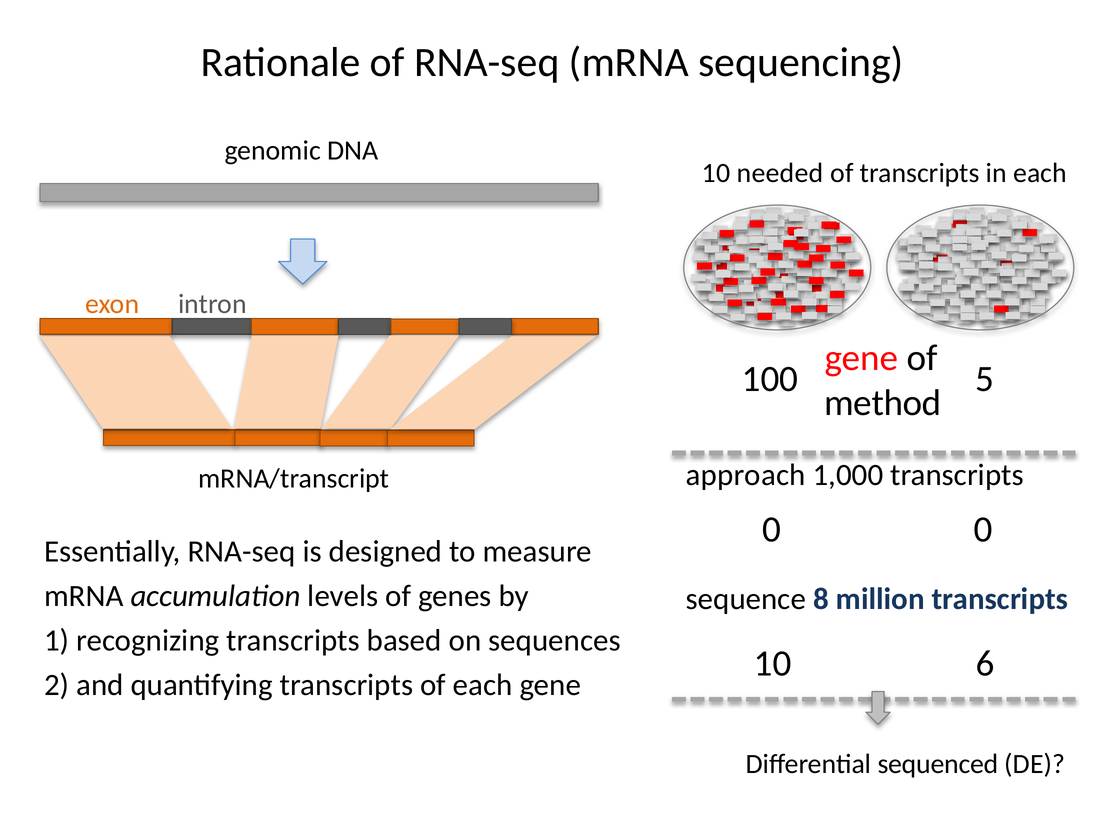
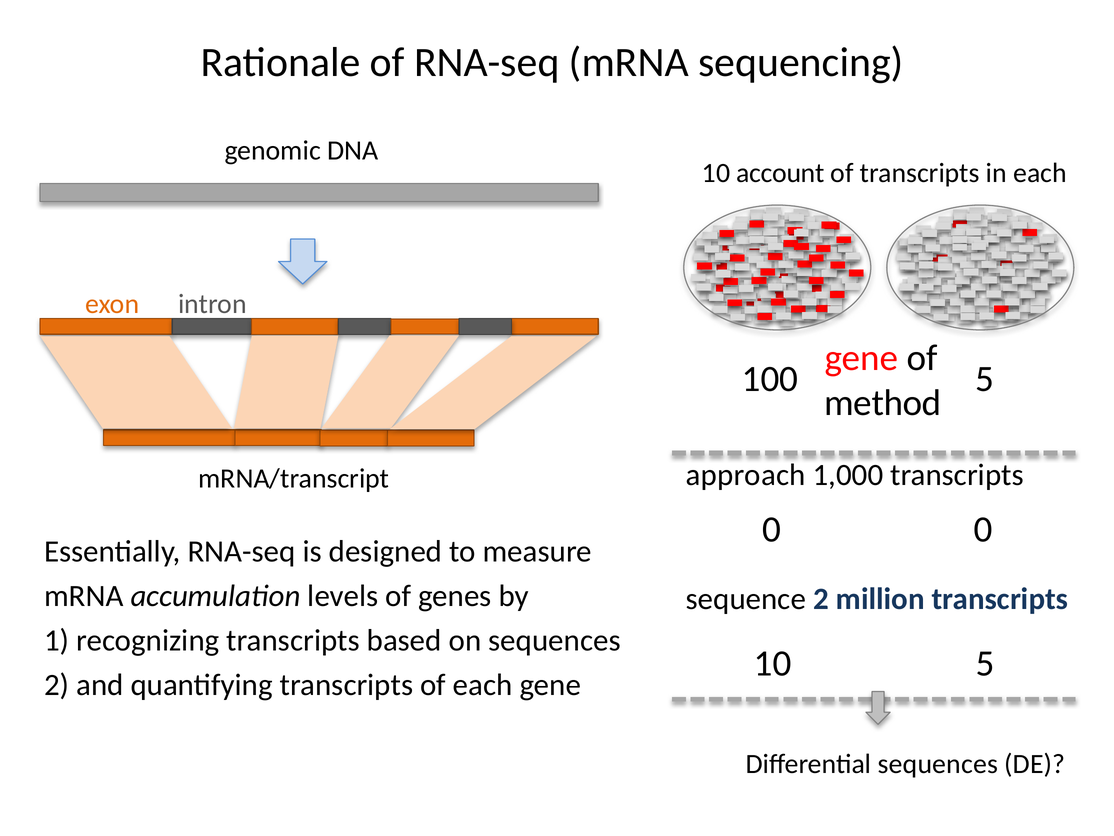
needed: needed -> account (780, 173)
sequence 8: 8 -> 2 (821, 599)
10 6: 6 -> 5 (985, 663)
Differential sequenced: sequenced -> sequences (938, 764)
